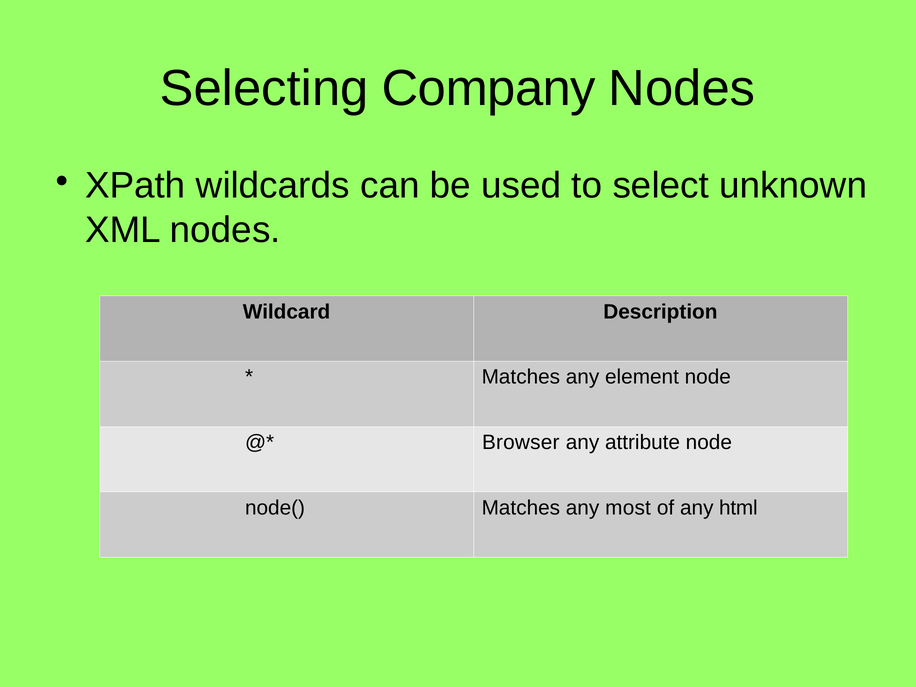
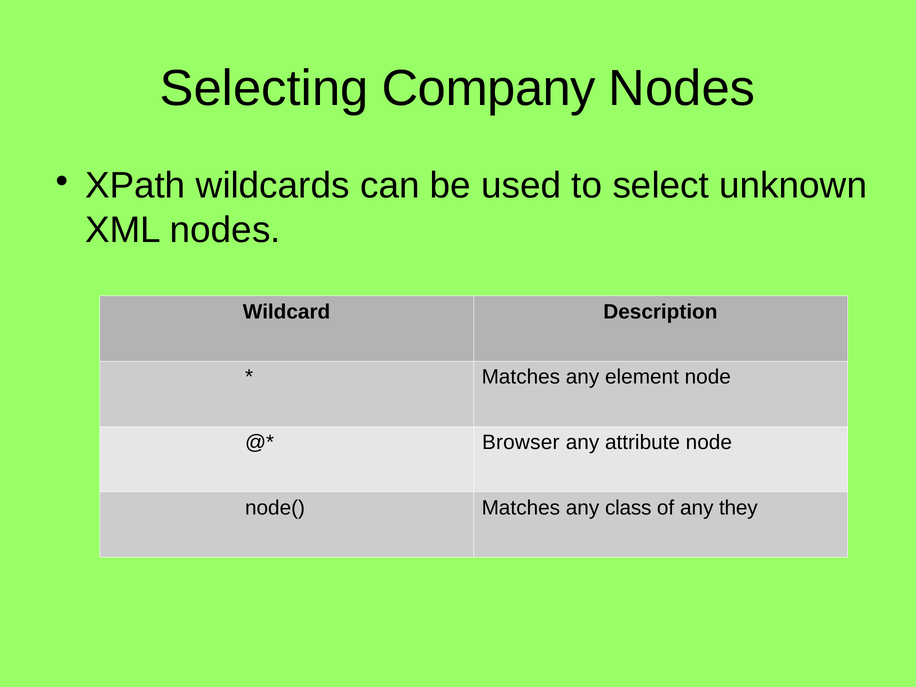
most: most -> class (628, 508)
html: html -> they (738, 508)
